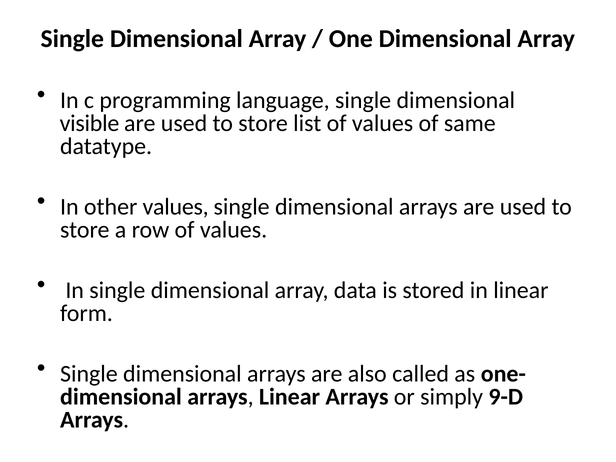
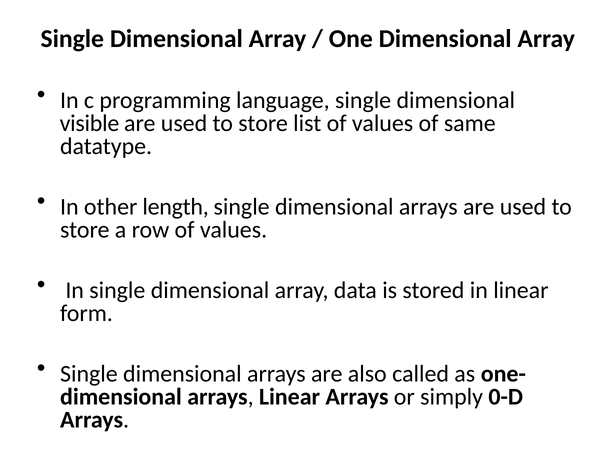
other values: values -> length (176, 207)
9-D: 9-D -> 0-D (506, 397)
